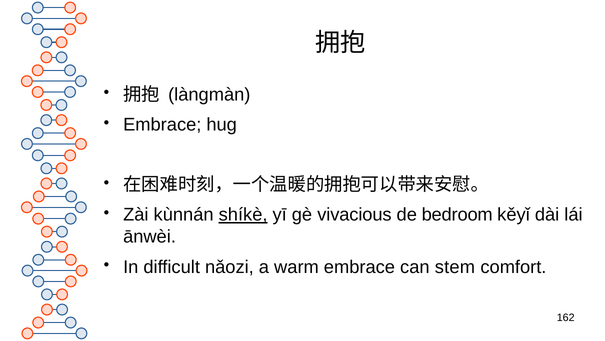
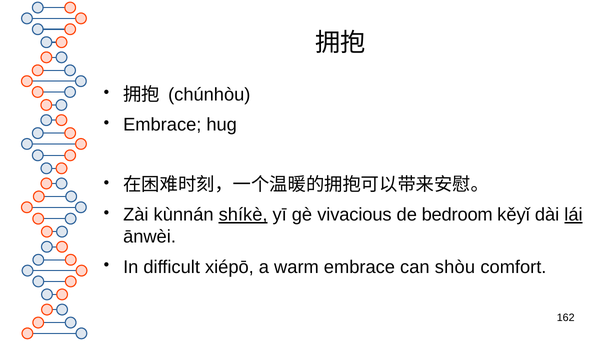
làngmàn: làngmàn -> chúnhòu (209, 94)
lái underline: none -> present (574, 214)
nǎozi: nǎozi -> xiépō (229, 266)
stem: stem -> shòu (455, 266)
